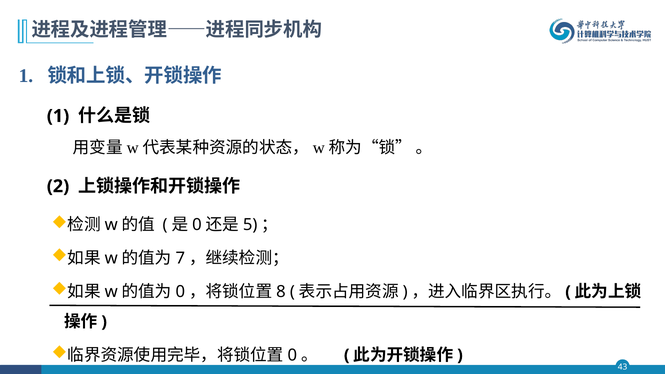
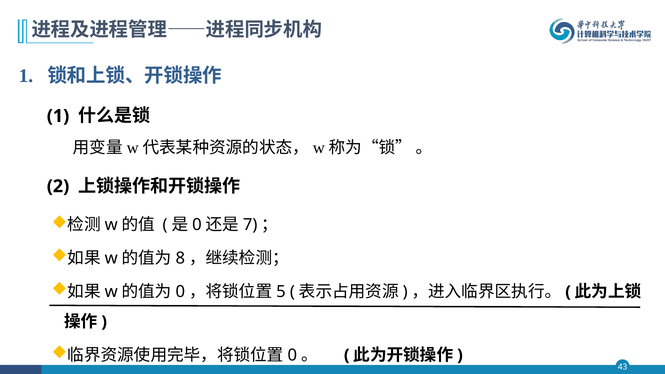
5: 5 -> 7 (250, 225)
7: 7 -> 8 (180, 258)
8: 8 -> 5 (281, 292)
